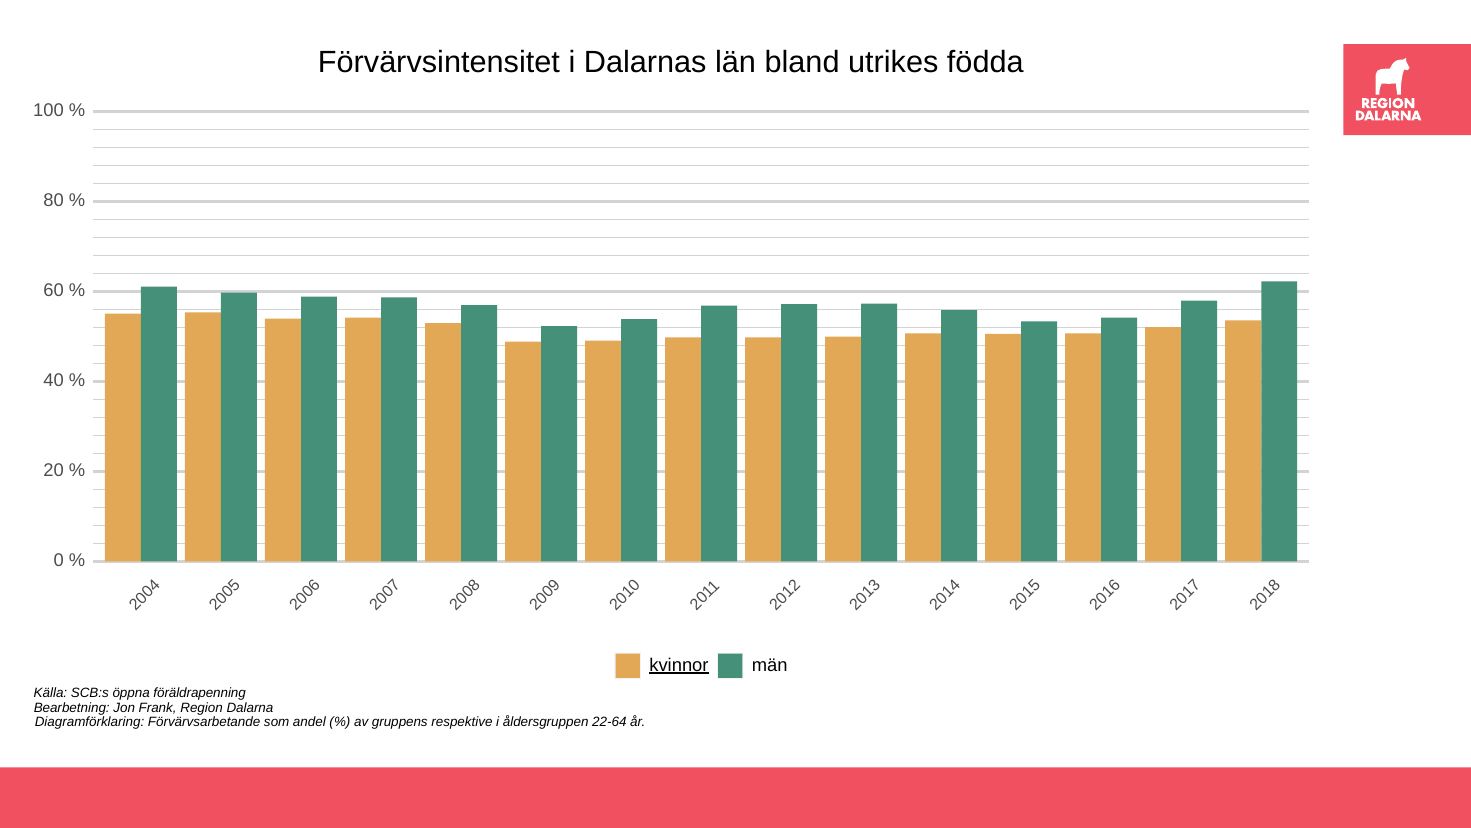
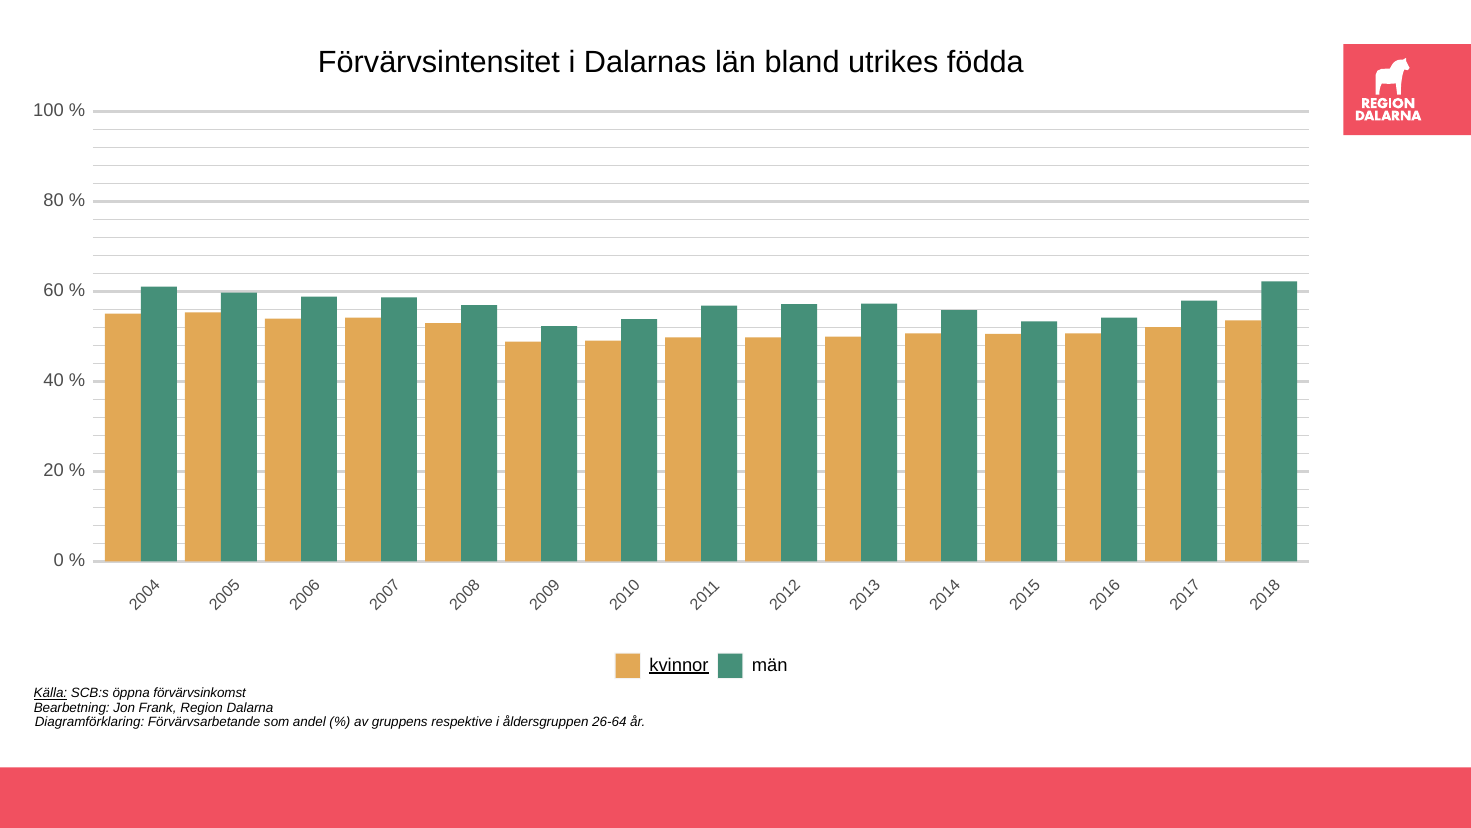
Källa underline: none -> present (50, 693)
föräldrapenning: föräldrapenning -> förvärvsinkomst (200, 693)
22-64: 22-64 -> 26-64 (609, 722)
